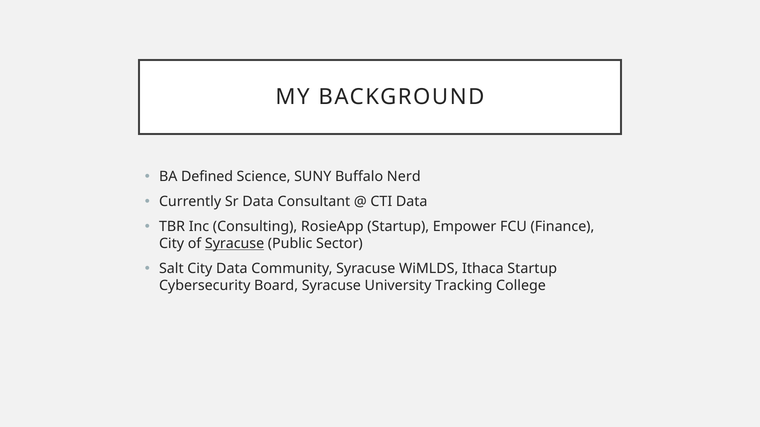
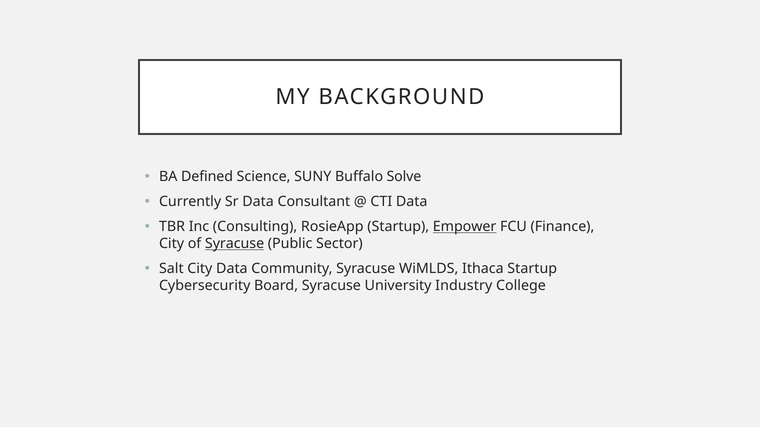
Nerd: Nerd -> Solve (404, 177)
Empower underline: none -> present (465, 227)
Tracking: Tracking -> Industry (464, 286)
